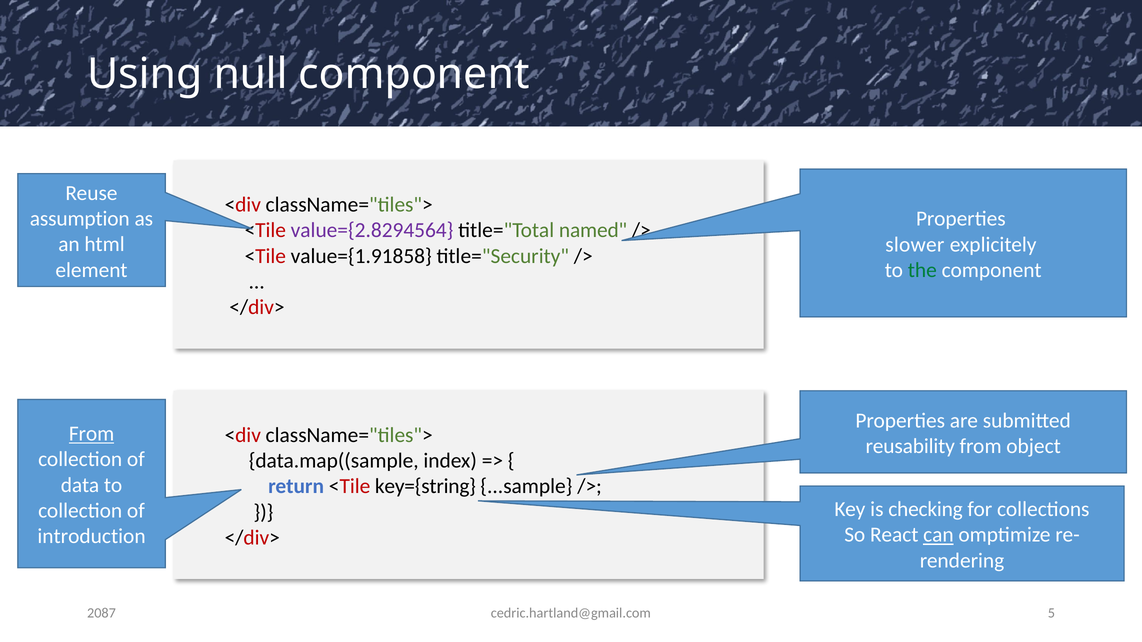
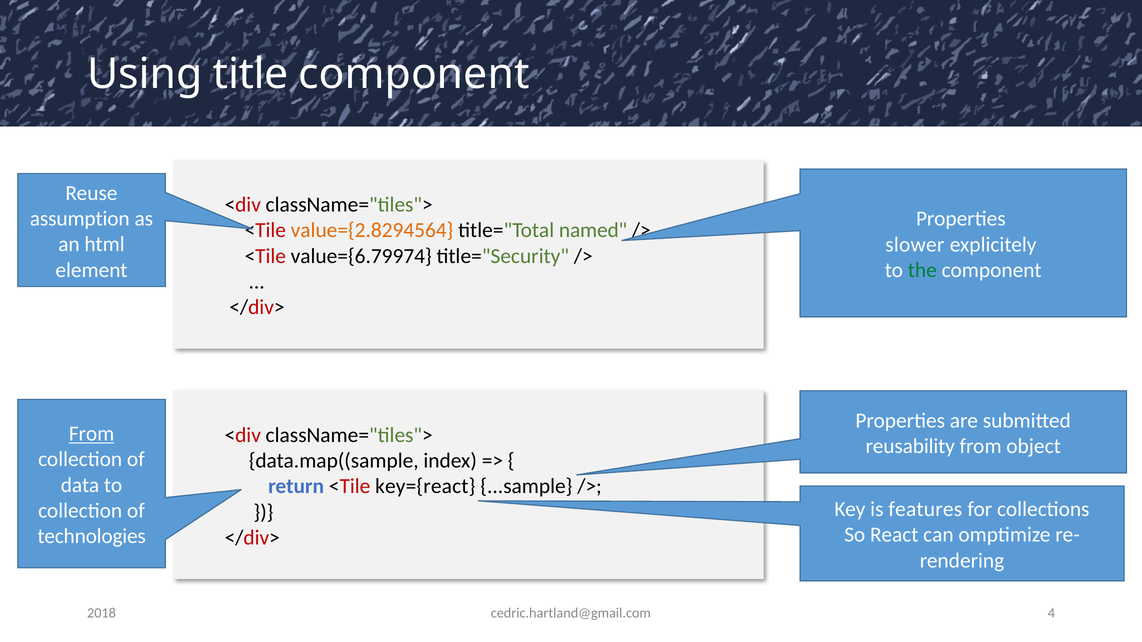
null: null -> title (251, 74)
value={2.8294564 colour: purple -> orange (372, 231)
value={1.91858: value={1.91858 -> value={6.79974 (361, 256)
key={string: key={string -> key={react (425, 487)
checking: checking -> features (925, 510)
can underline: present -> none (938, 535)
introduction: introduction -> technologies (92, 537)
5: 5 -> 4 (1051, 613)
2087: 2087 -> 2018 (101, 613)
